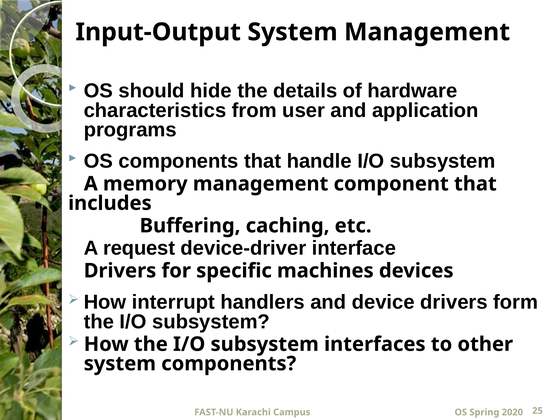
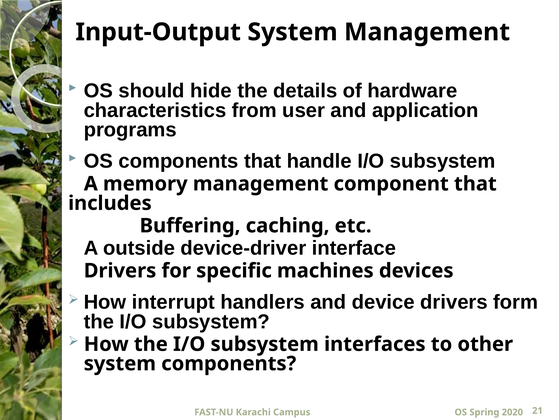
request: request -> outside (139, 248)
25: 25 -> 21 (537, 410)
